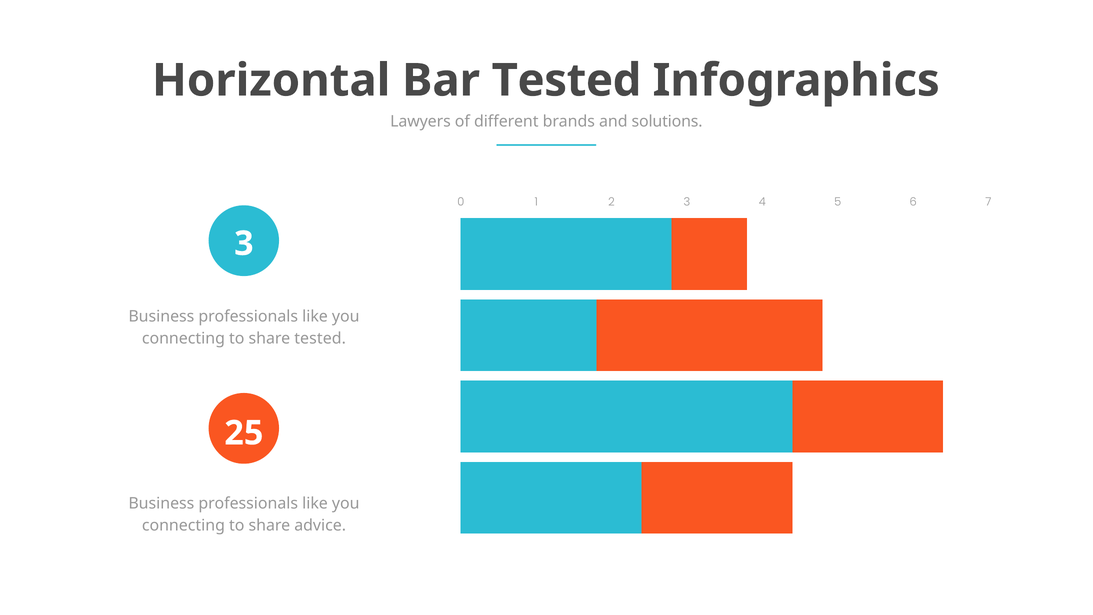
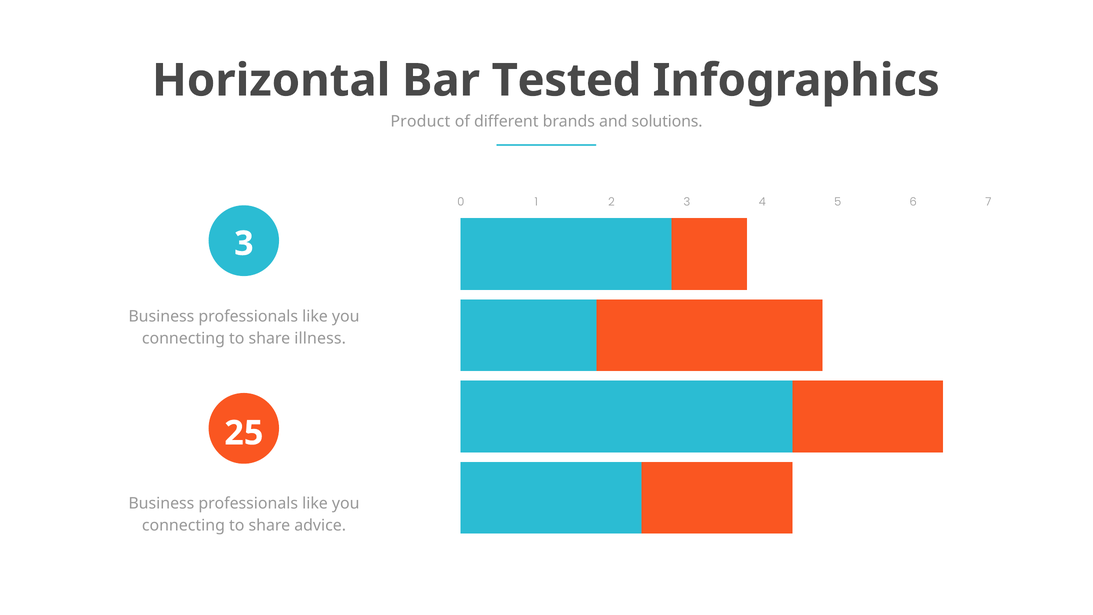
Lawyers: Lawyers -> Product (420, 121)
share tested: tested -> illness (320, 338)
